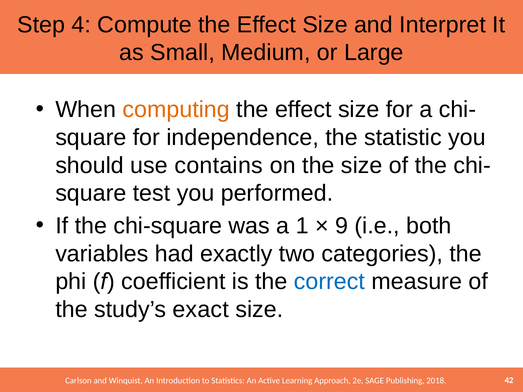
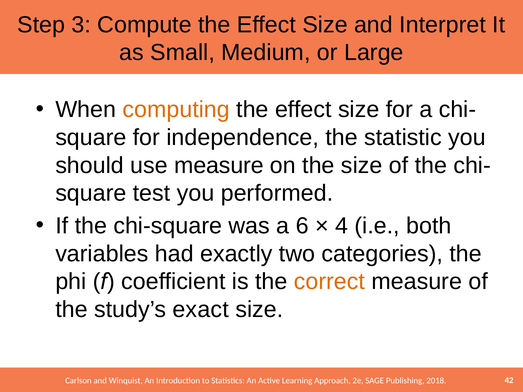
4: 4 -> 3 (81, 25)
use contains: contains -> measure (219, 166)
1: 1 -> 6 (302, 226)
9: 9 -> 4 (342, 226)
correct colour: blue -> orange (329, 282)
